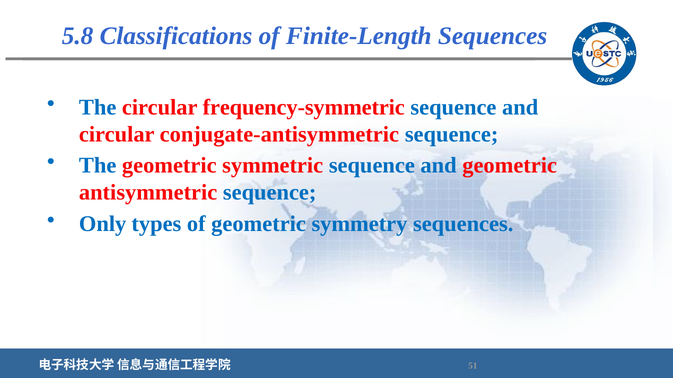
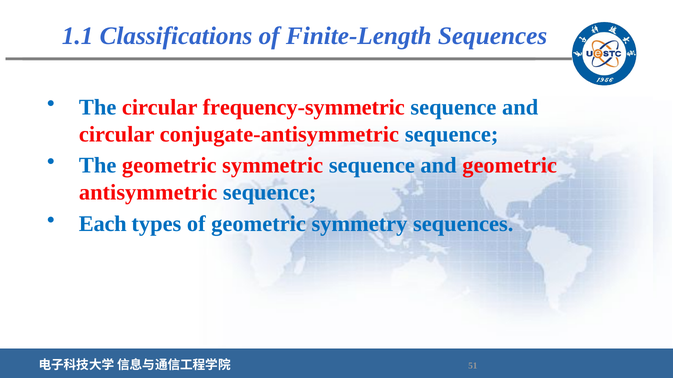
5.8: 5.8 -> 1.1 (78, 36)
Only: Only -> Each (103, 224)
